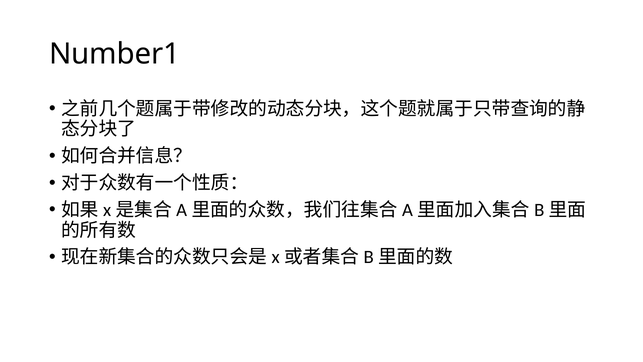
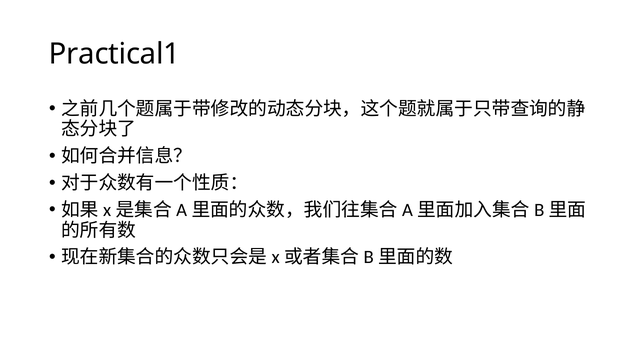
Number1: Number1 -> Practical1 (115, 54)
